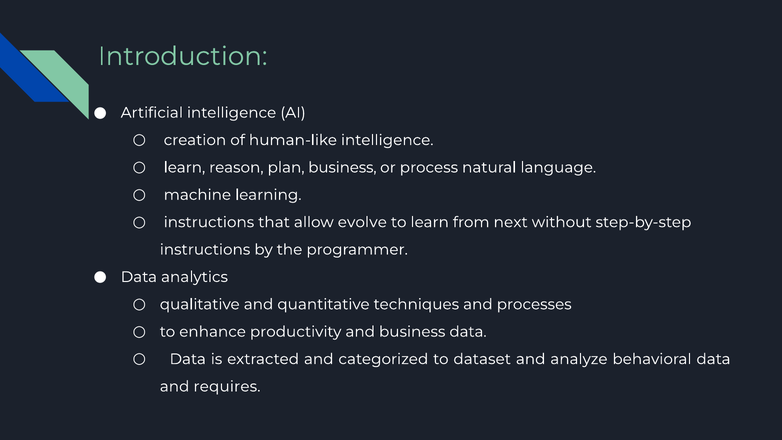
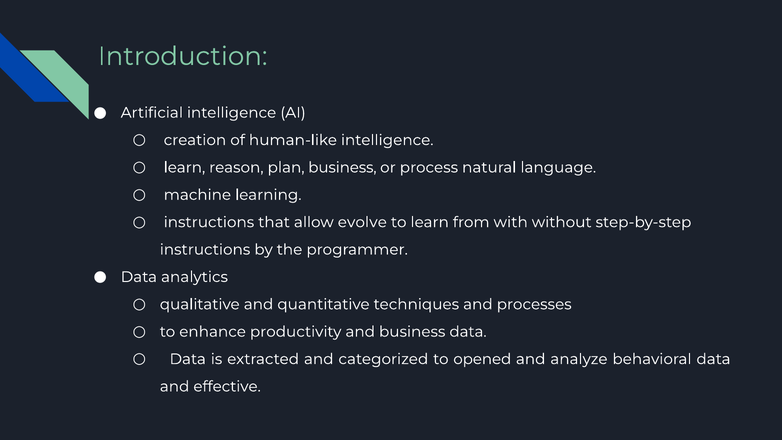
next: next -> with (511, 222)
dataset: dataset -> opened (482, 359)
requires: requires -> effective (227, 386)
